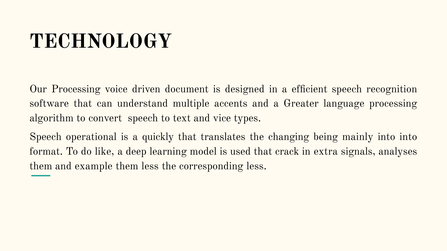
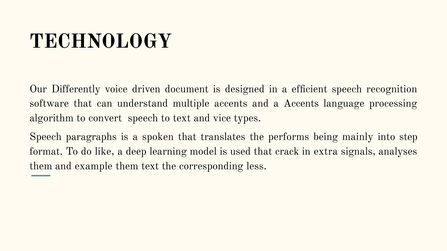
Our Processing: Processing -> Differently (76, 89)
a Greater: Greater -> Accents (301, 104)
operational: operational -> paragraphs (91, 137)
quickly: quickly -> spoken (158, 137)
changing: changing -> performs (289, 137)
into into: into -> step (408, 137)
them less: less -> text (150, 166)
